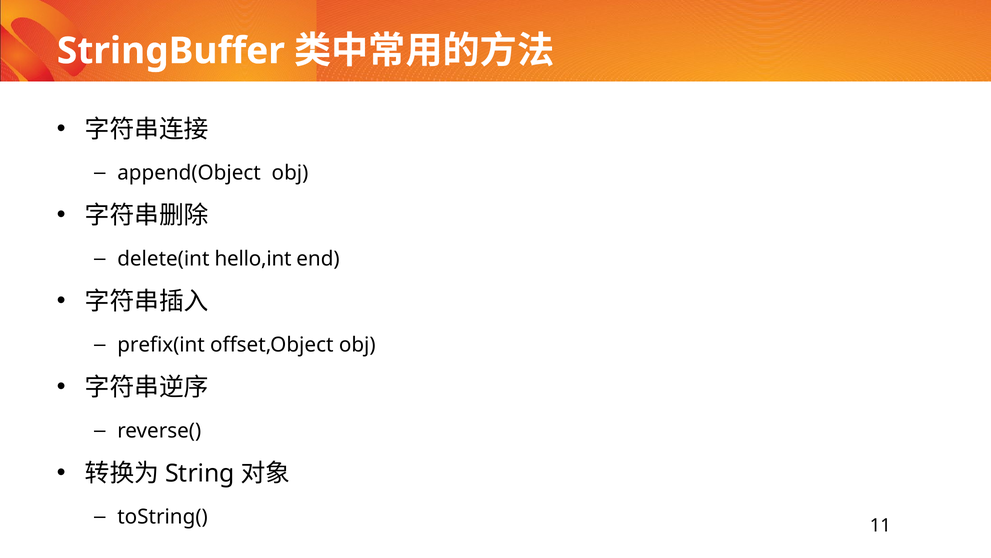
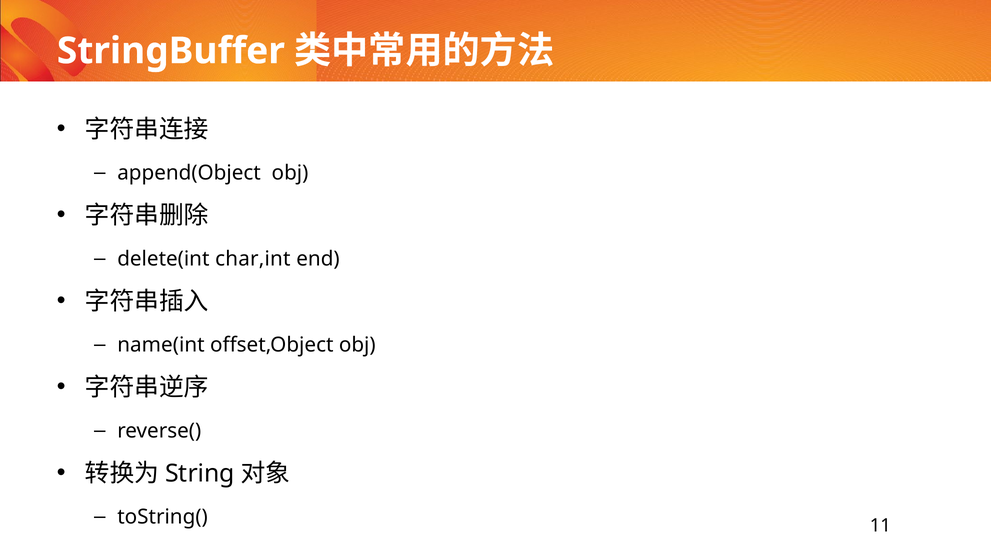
hello,int: hello,int -> char,int (253, 259)
prefix(int: prefix(int -> name(int (161, 345)
